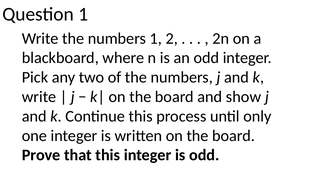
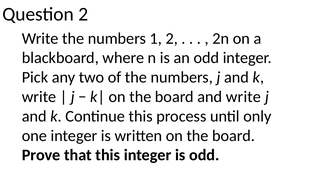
Question 1: 1 -> 2 (83, 14)
and show: show -> write (243, 97)
